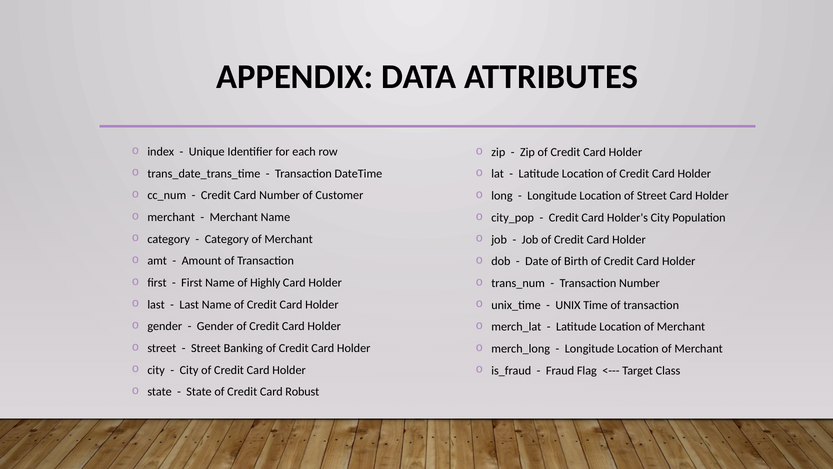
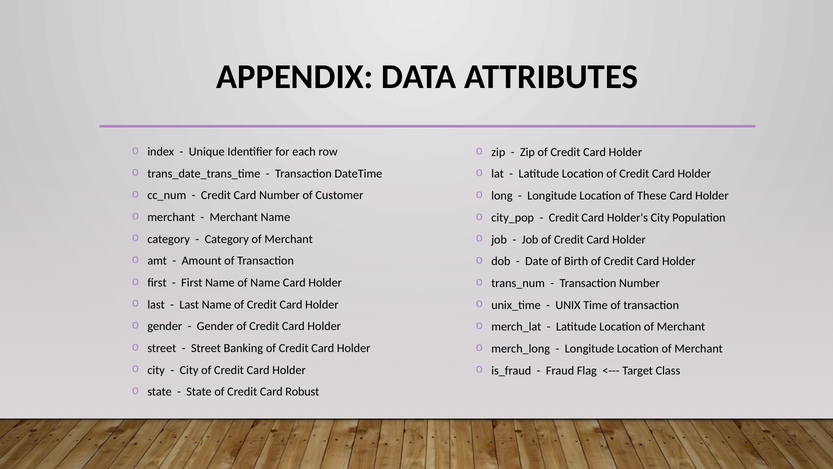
of Street: Street -> These (652, 196)
of Highly: Highly -> Name (265, 282)
